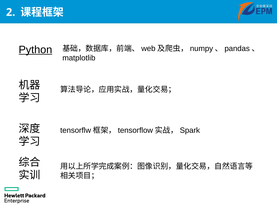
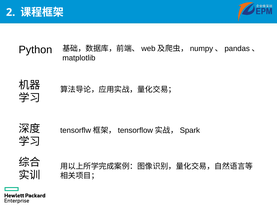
Python underline: present -> none (36, 50)
